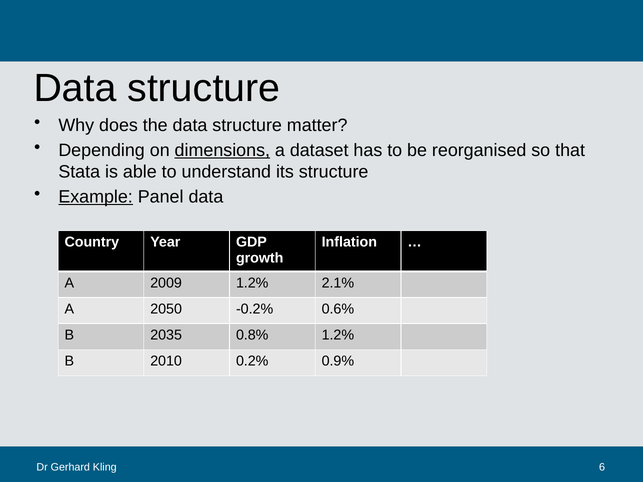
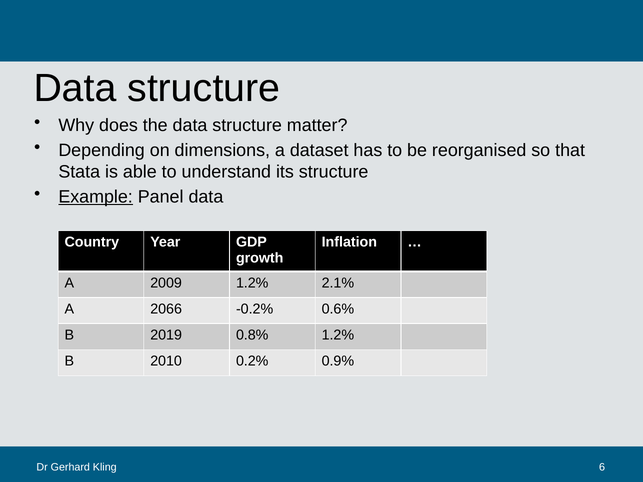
dimensions underline: present -> none (222, 150)
2050: 2050 -> 2066 (166, 309)
2035: 2035 -> 2019 (166, 335)
